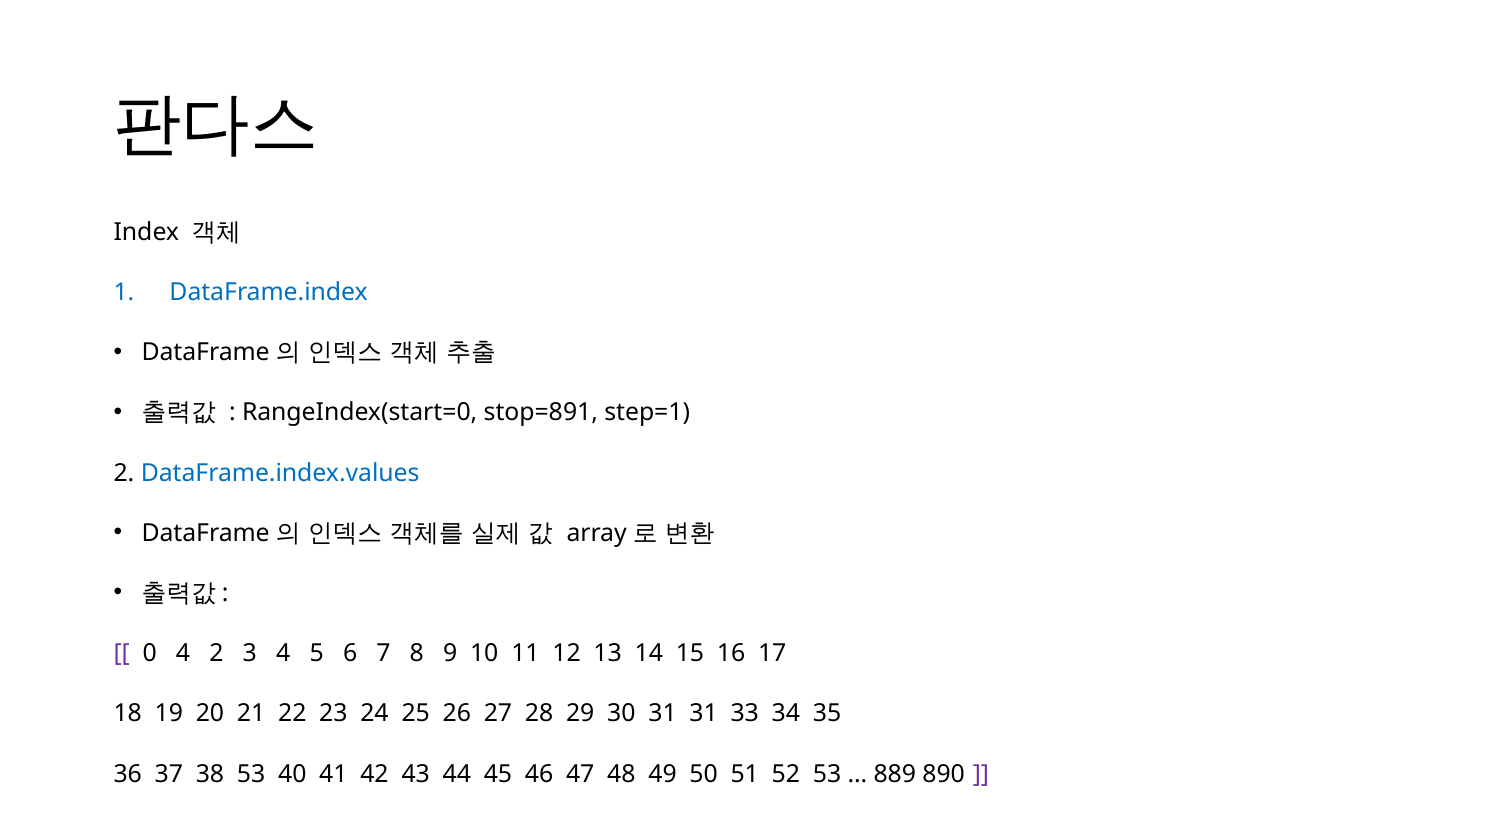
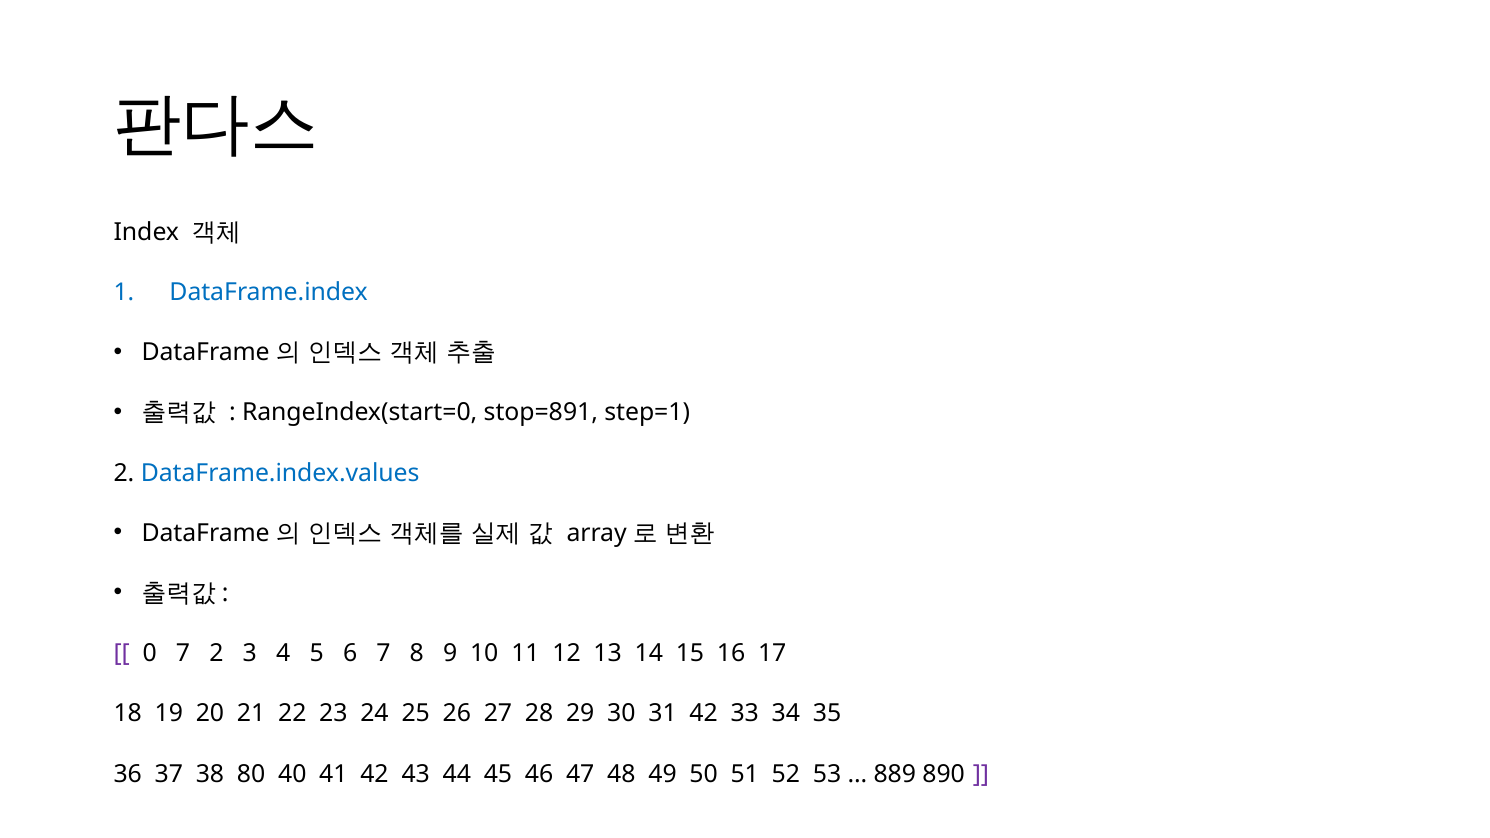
0 4: 4 -> 7 (183, 654)
31 31: 31 -> 42 (704, 714)
38 53: 53 -> 80 (251, 774)
